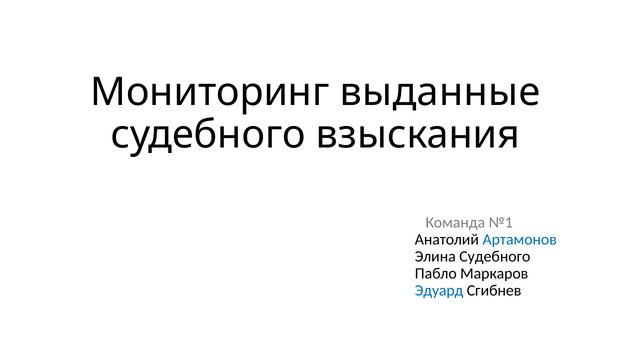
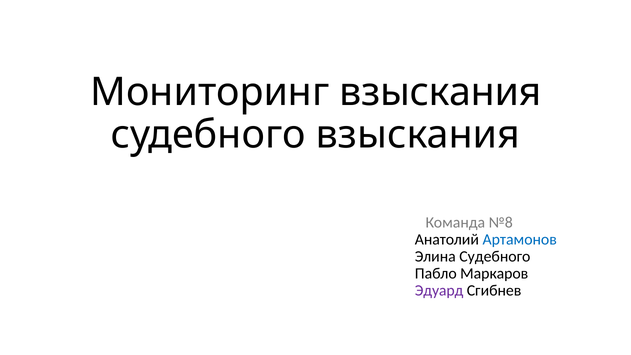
Мониторинг выданные: выданные -> взыскания (440, 92)
№1: №1 -> №8 (501, 222)
Эдуард colour: blue -> purple (439, 290)
